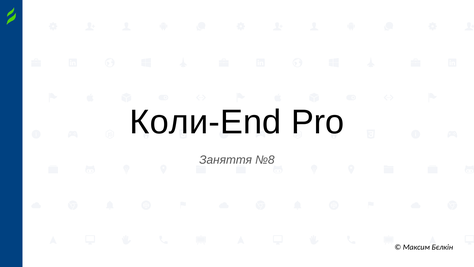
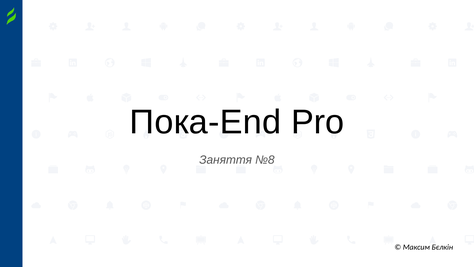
Коли-End: Коли-End -> Пока-End (205, 122)
